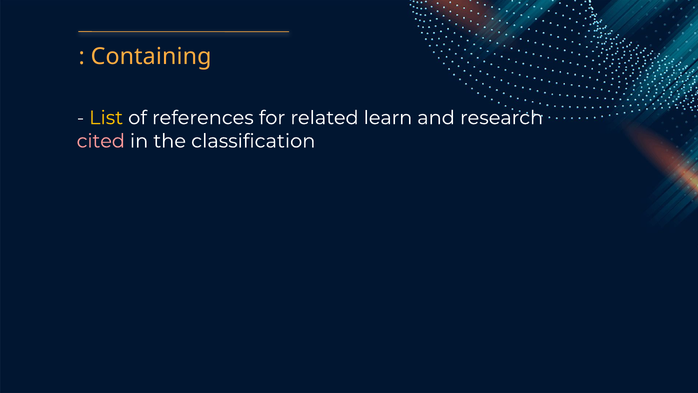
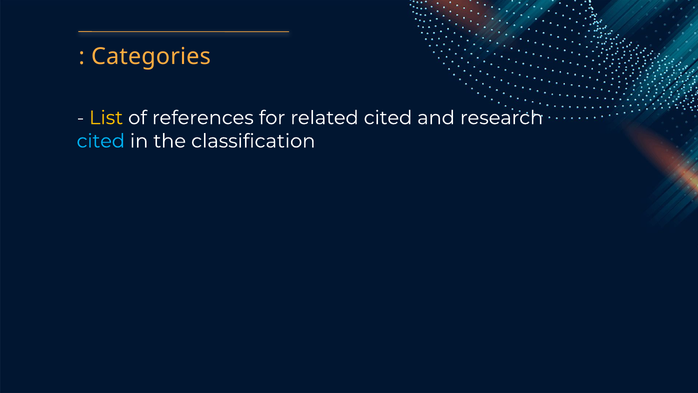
Containing: Containing -> Categories (151, 57)
related learn: learn -> cited (388, 118)
cited colour: pink -> light blue (101, 141)
